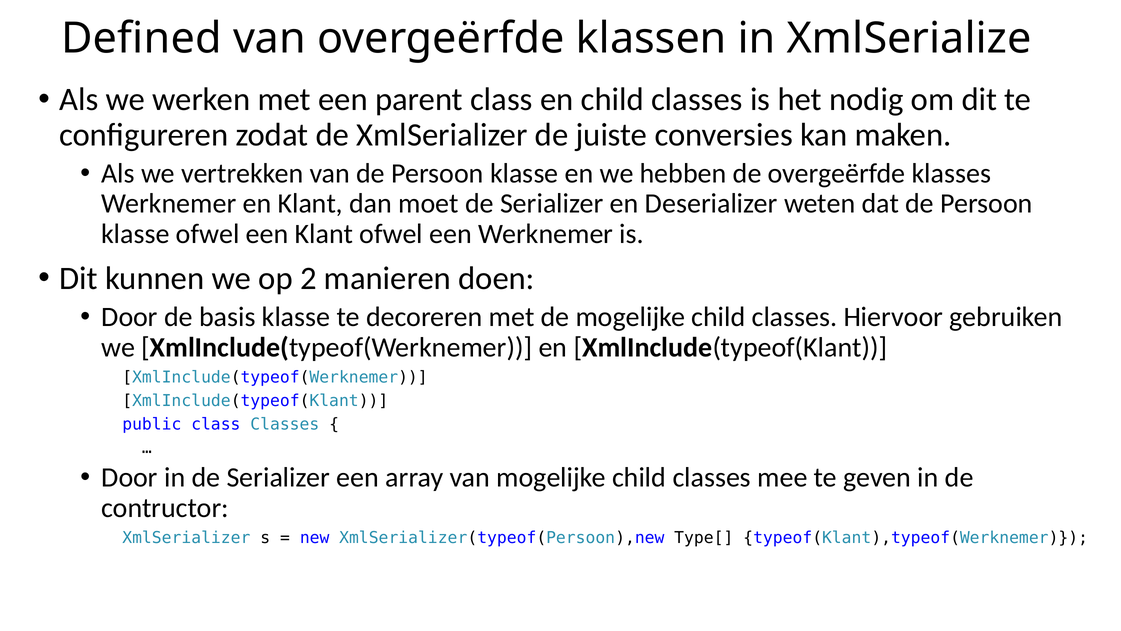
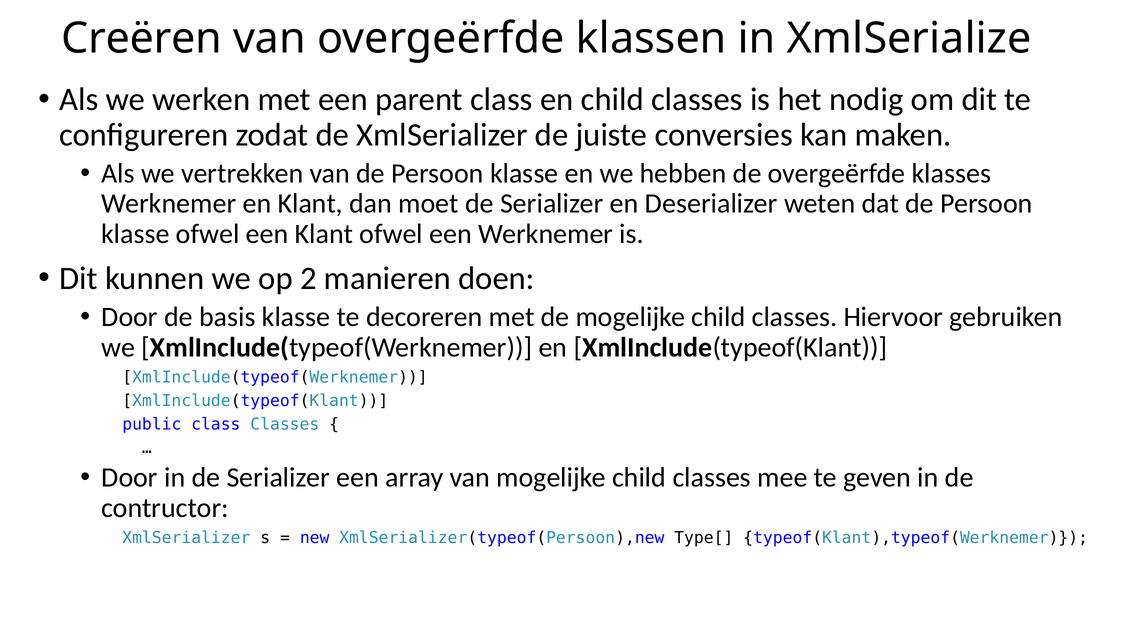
Defined: Defined -> Creëren (142, 38)
